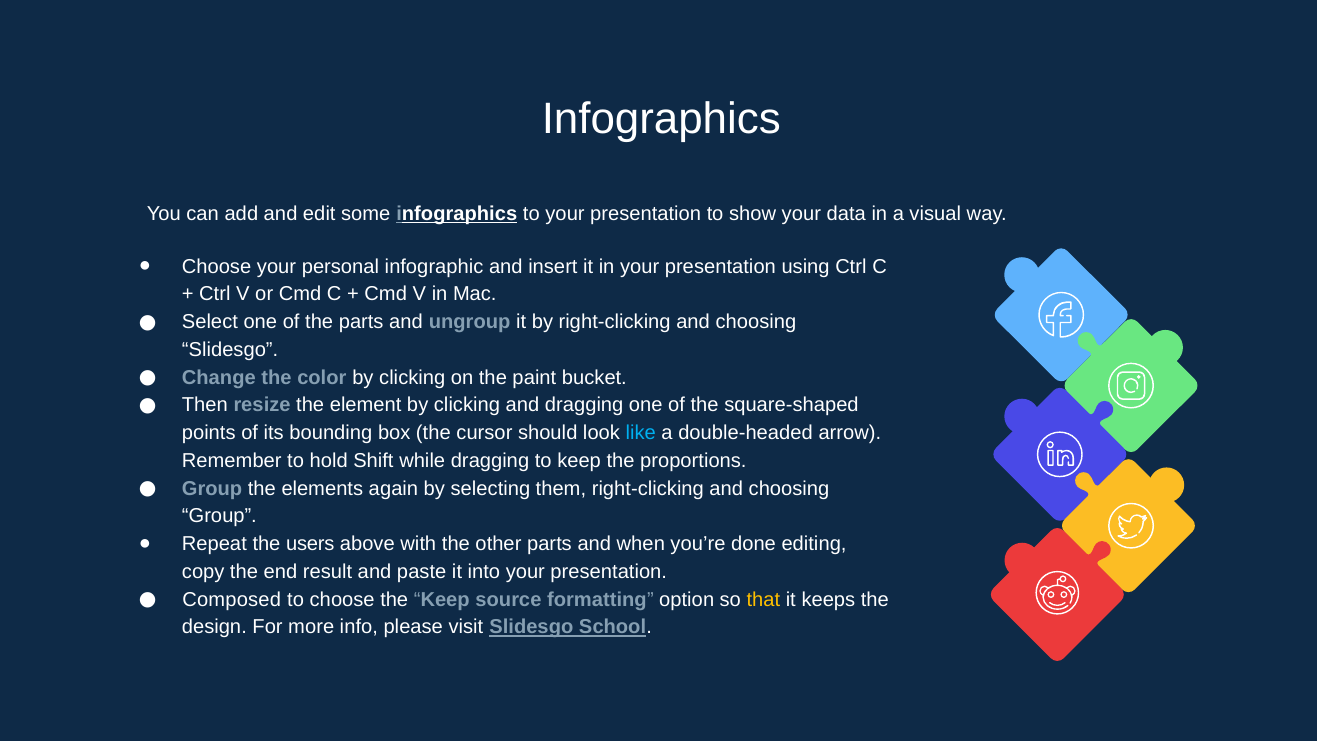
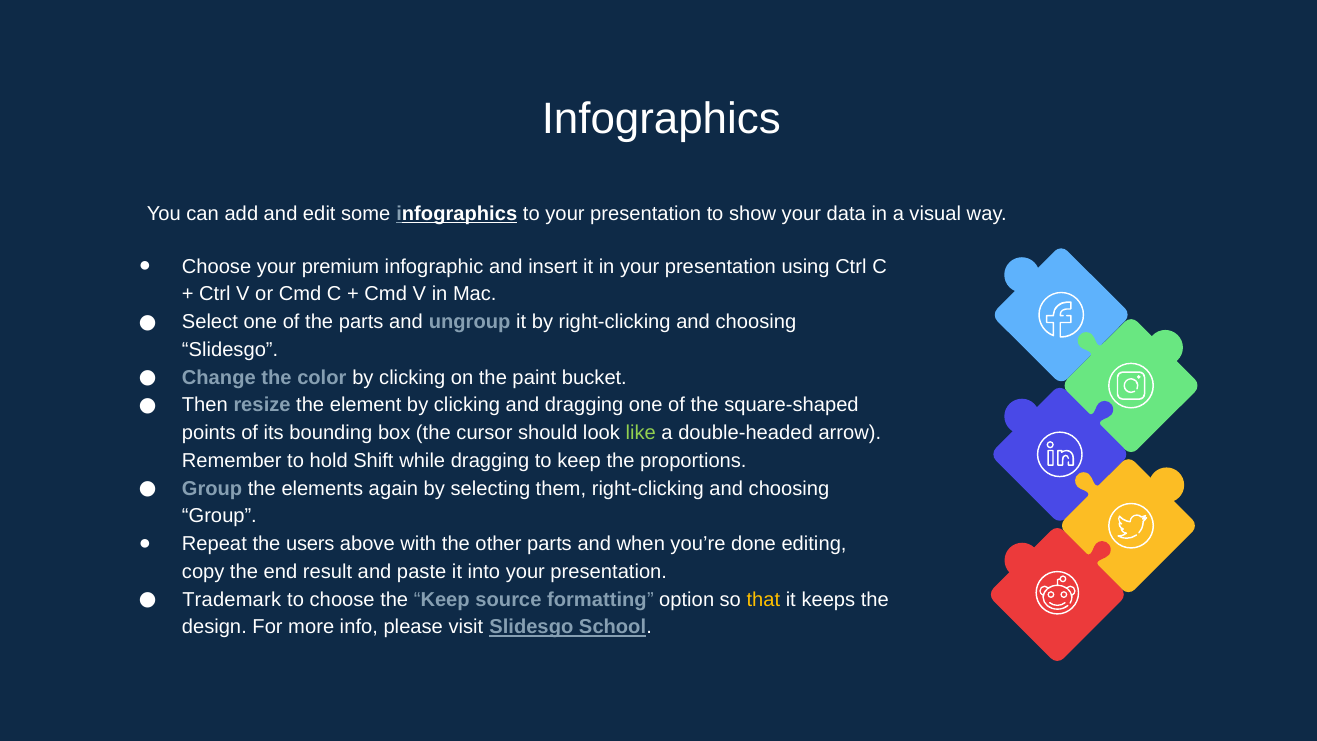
personal: personal -> premium (341, 266)
like colour: light blue -> light green (641, 433)
Composed: Composed -> Trademark (232, 599)
